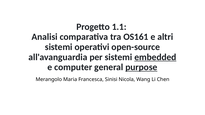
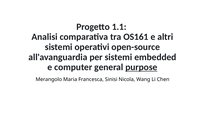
embedded underline: present -> none (155, 57)
